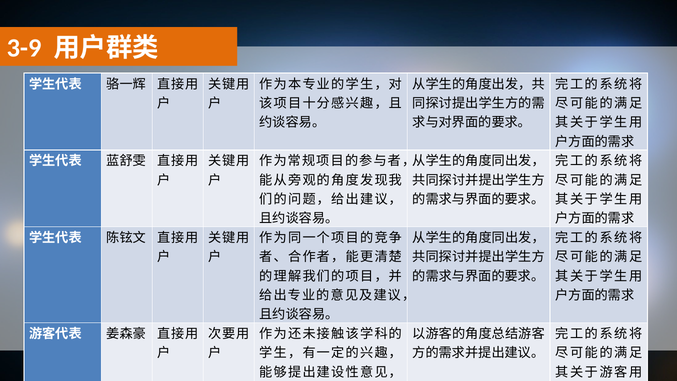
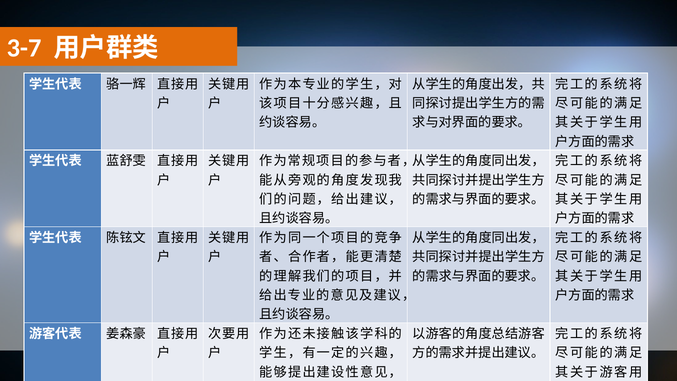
3-9: 3-9 -> 3-7 (24, 48)
